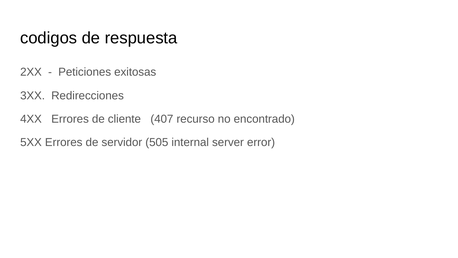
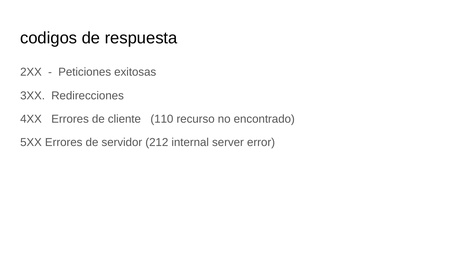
407: 407 -> 110 (162, 119)
505: 505 -> 212 (157, 142)
